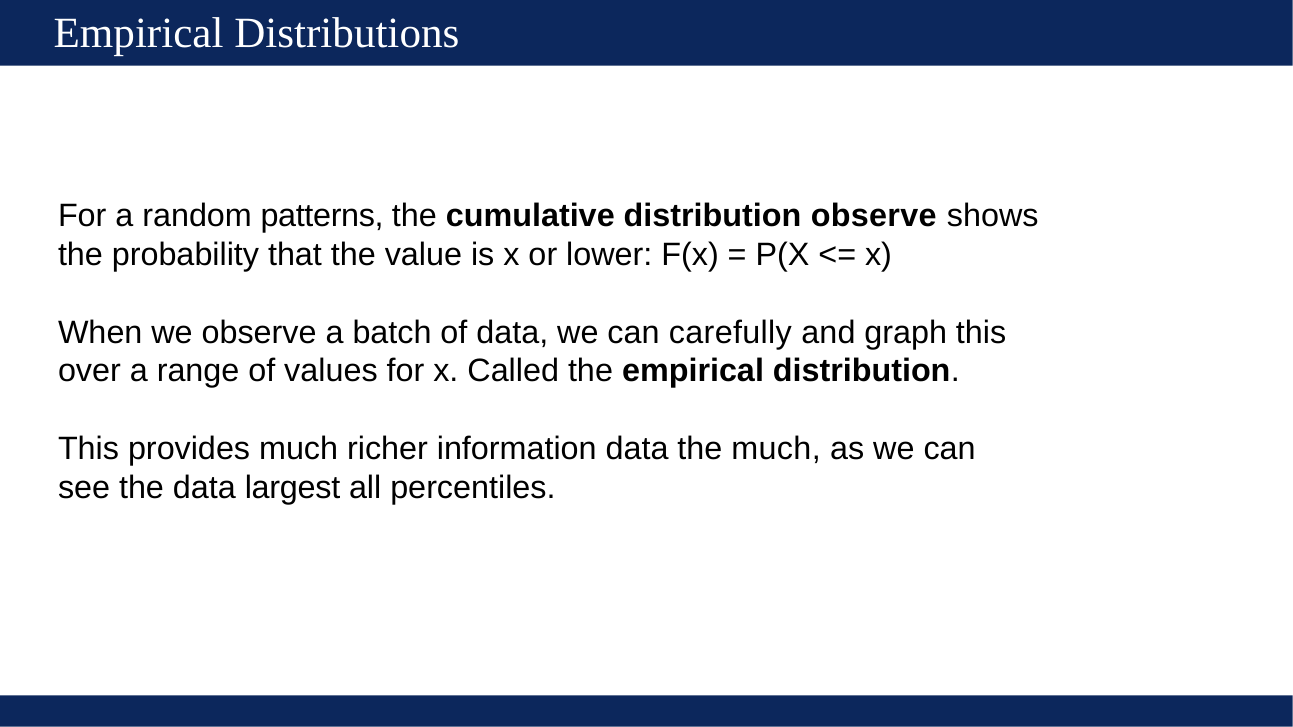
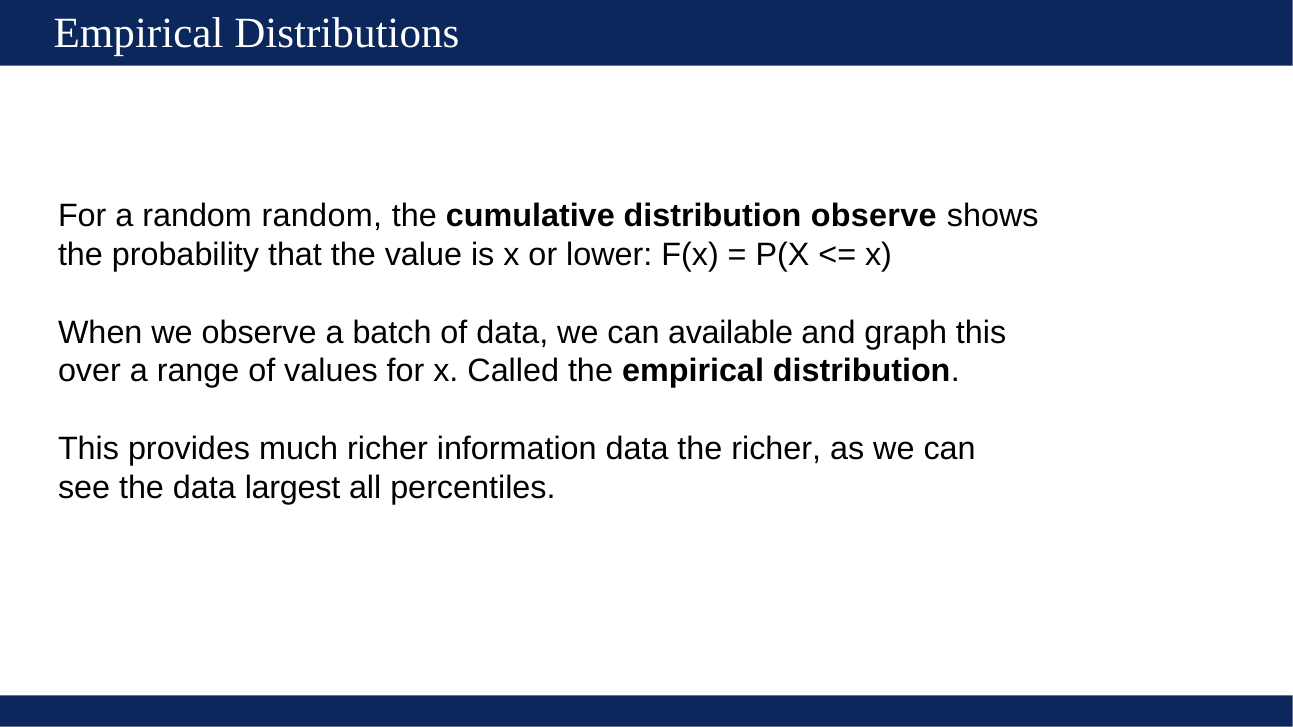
random patterns: patterns -> random (322, 216)
carefully: carefully -> available (731, 332)
the much: much -> richer (776, 449)
